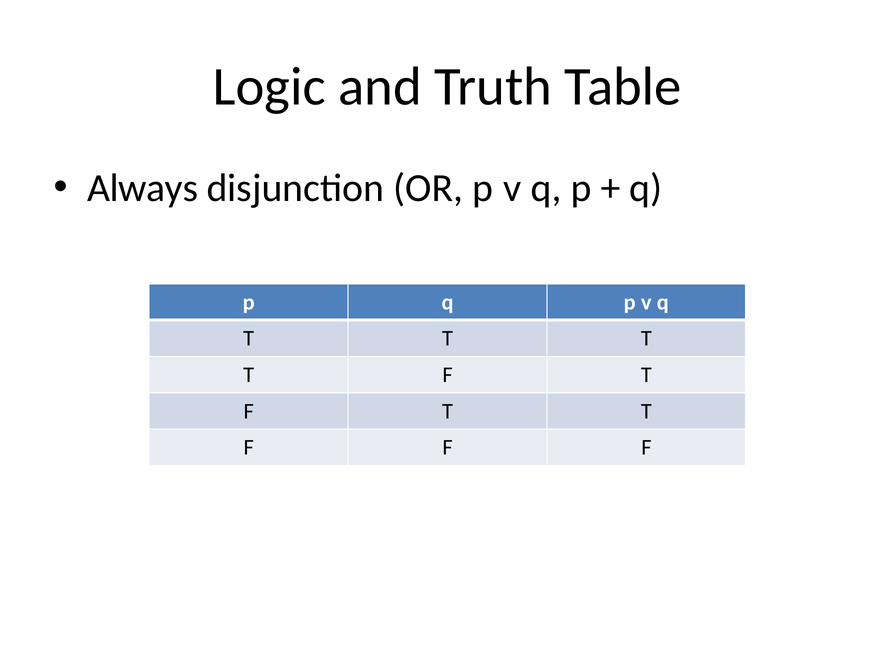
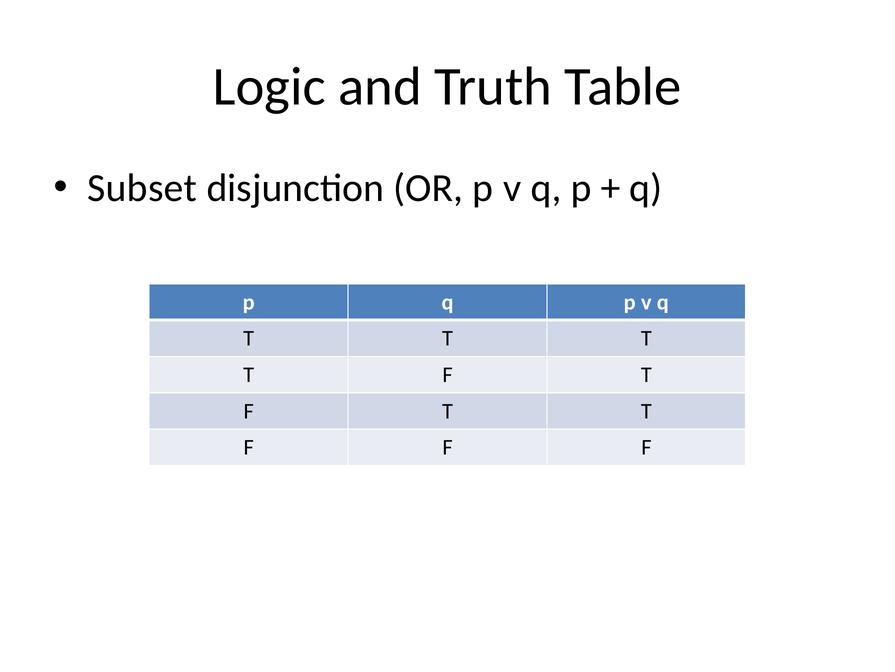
Always: Always -> Subset (142, 188)
